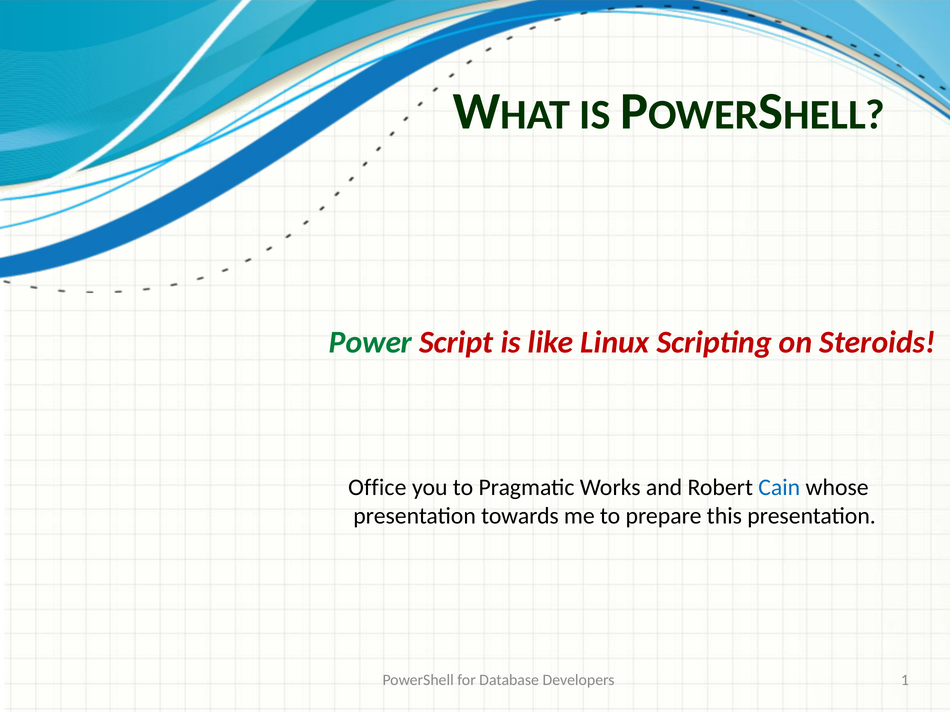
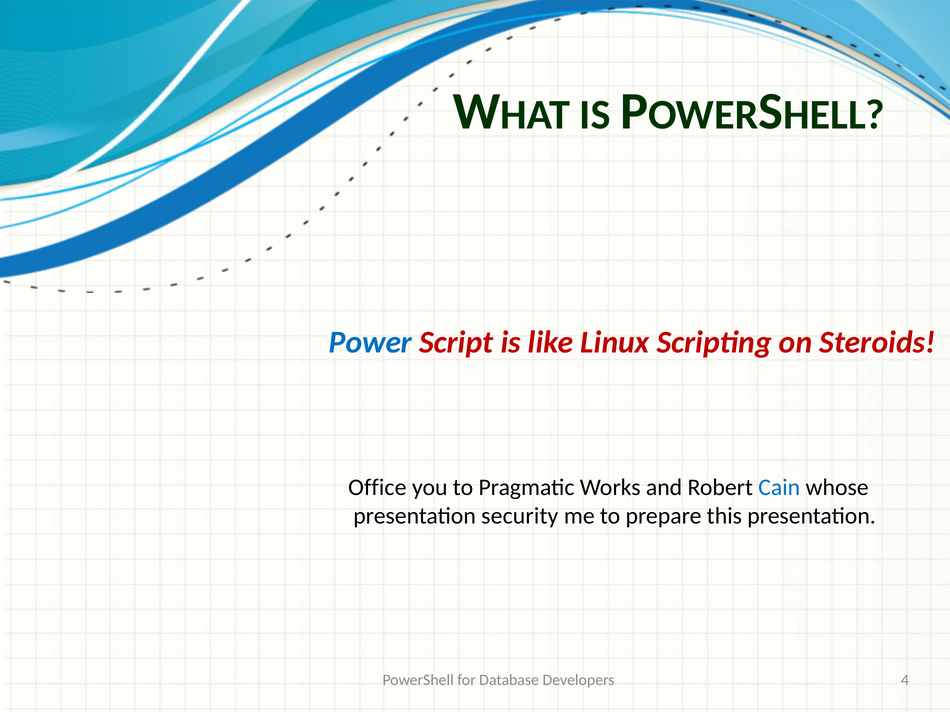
Power colour: green -> blue (370, 343)
towards: towards -> security (520, 516)
1: 1 -> 4 (905, 680)
